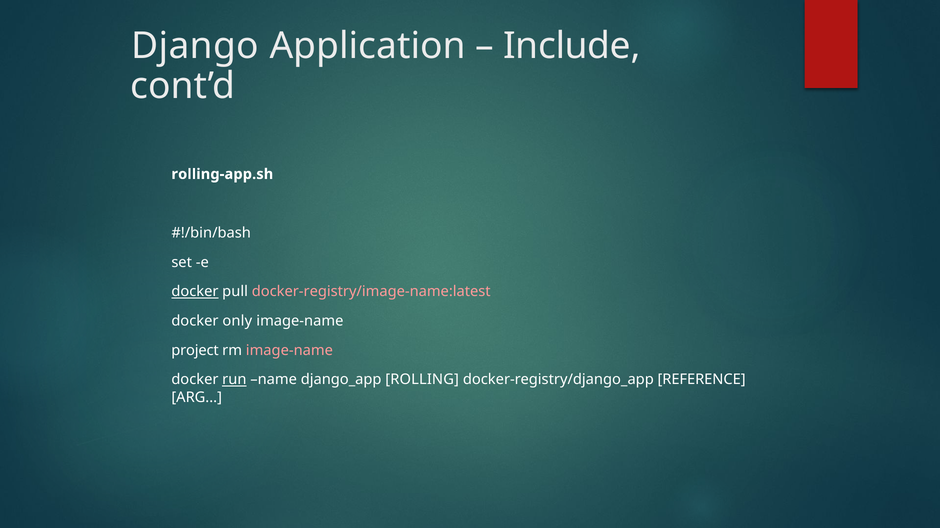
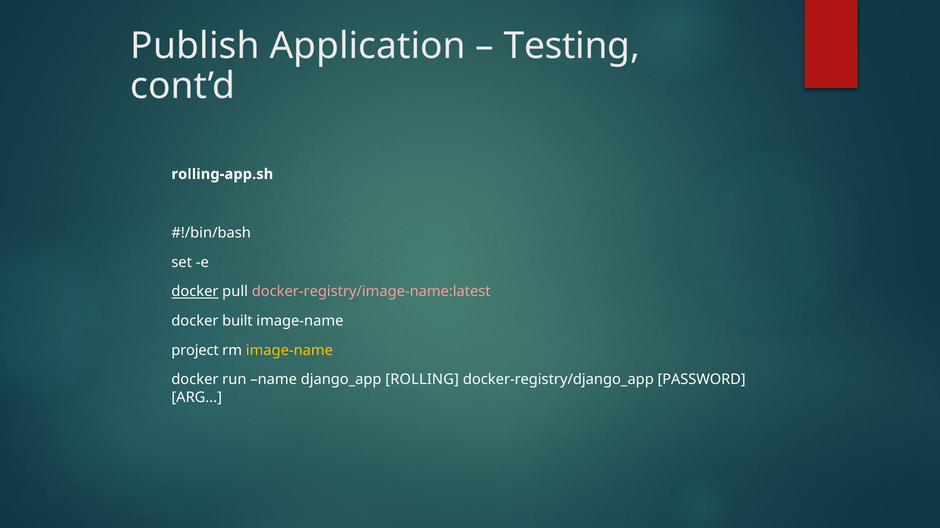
Django: Django -> Publish (195, 46)
Include: Include -> Testing (572, 46)
only: only -> built (237, 321)
image-name colour: pink -> yellow (289, 351)
run underline: present -> none (234, 380)
REFERENCE: REFERENCE -> PASSWORD (702, 380)
